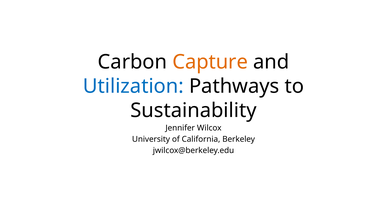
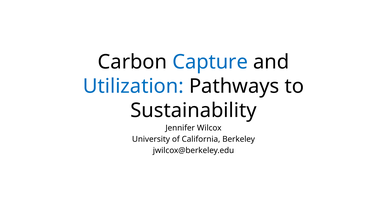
Capture colour: orange -> blue (210, 62)
